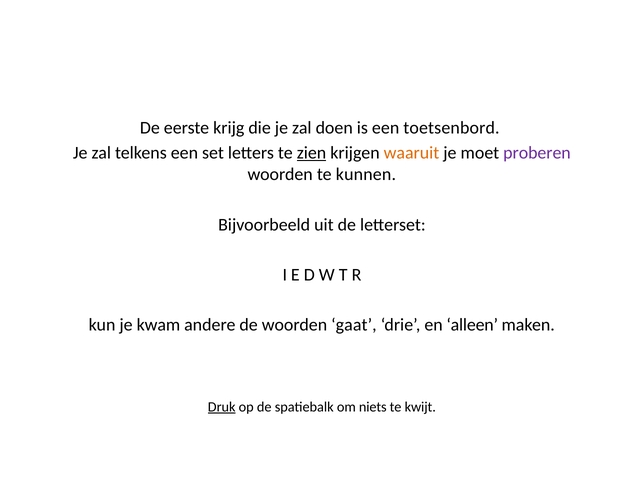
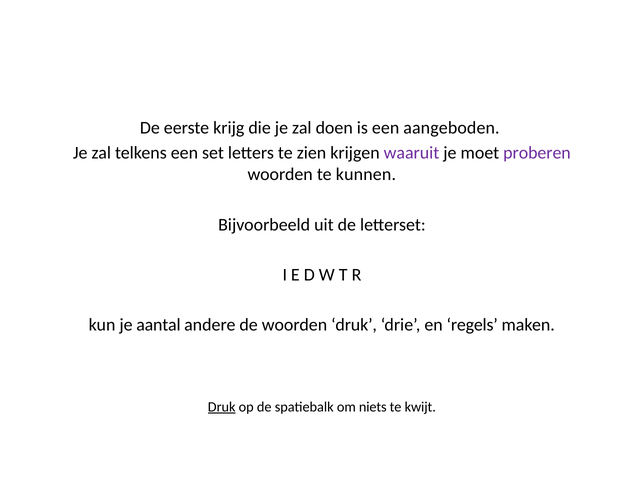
toetsenbord: toetsenbord -> aangeboden (451, 128)
zien underline: present -> none (311, 153)
waaruit colour: orange -> purple (412, 153)
kwam: kwam -> aantal (158, 325)
woorden gaat: gaat -> druk (354, 325)
alleen: alleen -> regels (472, 325)
